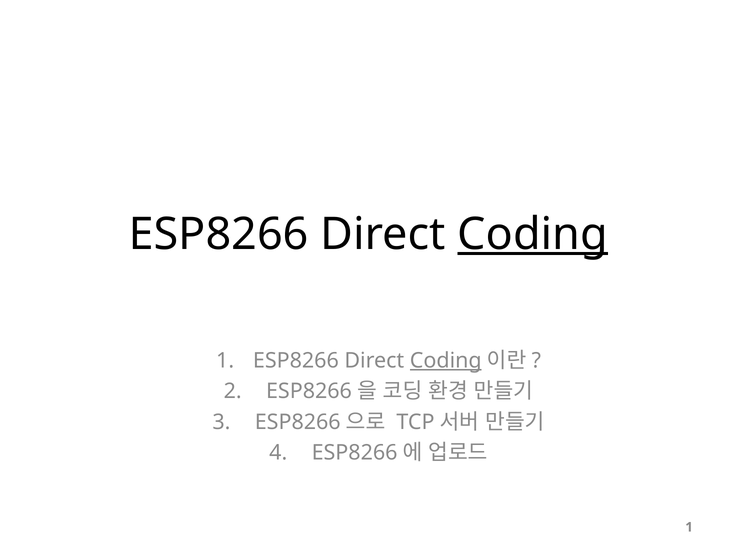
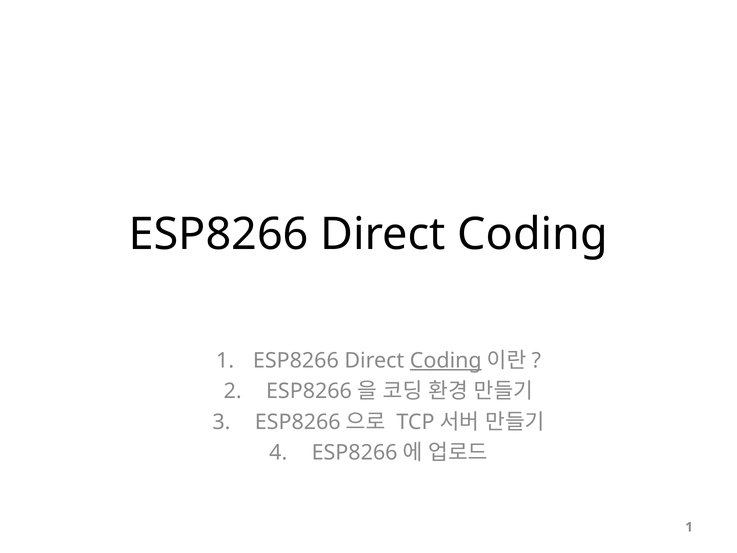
Coding underline: present -> none (533, 234)
